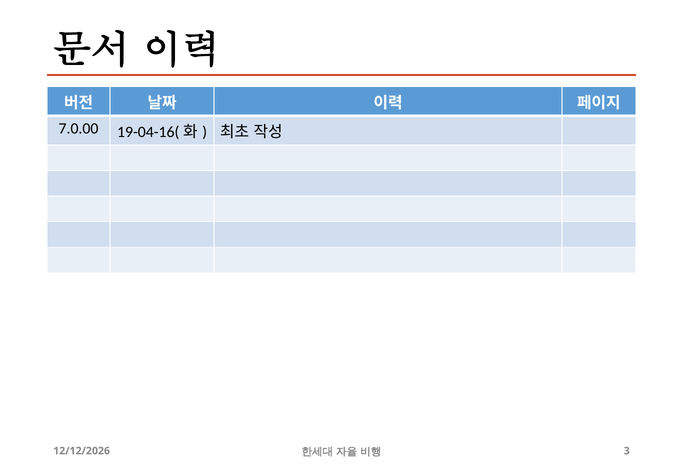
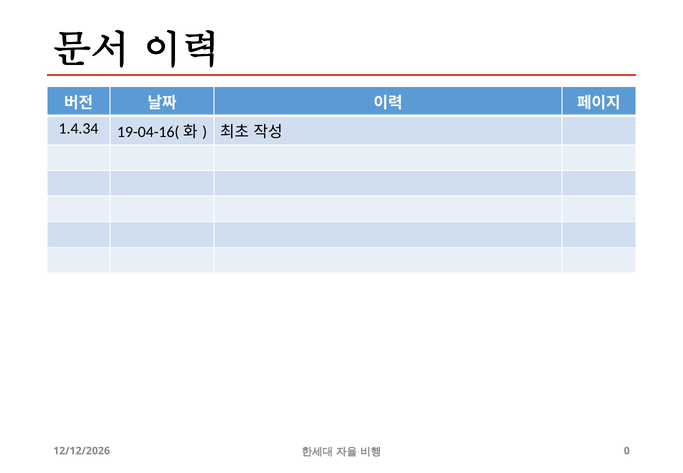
7.0.00: 7.0.00 -> 1.4.34 (78, 129)
3: 3 -> 0 (627, 451)
